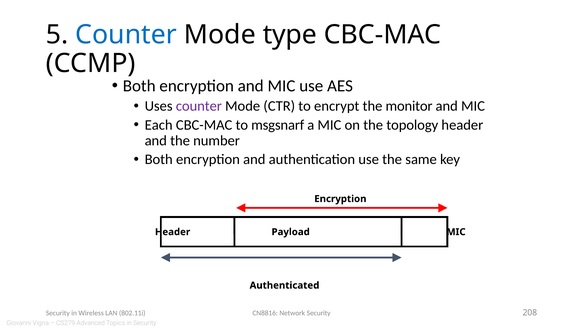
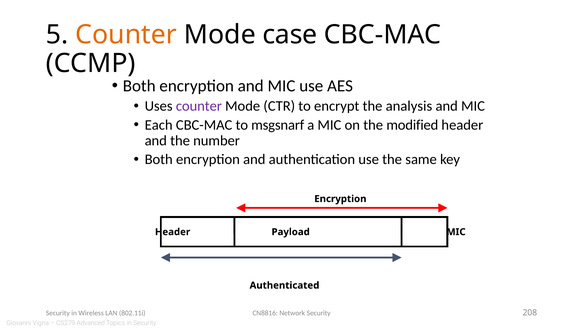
Counter colour: blue -> orange (126, 35)
type: type -> case (290, 35)
monitor: monitor -> analysis (409, 106)
topology: topology -> modified (412, 125)
